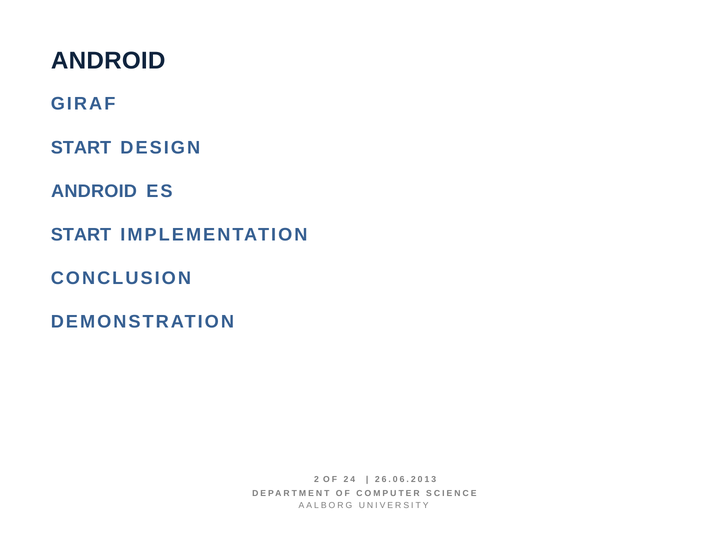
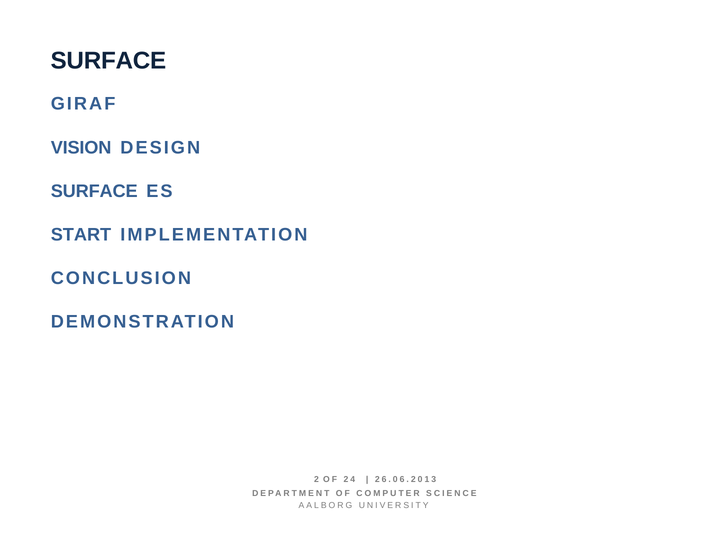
ANDROID: ANDROID -> SURFACE (108, 61)
START: START -> VISION (81, 148)
ANDROID: ANDROID -> SURFACE (94, 191)
